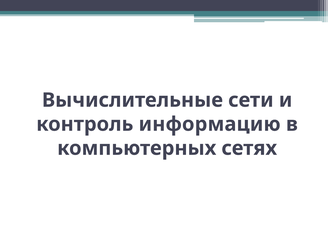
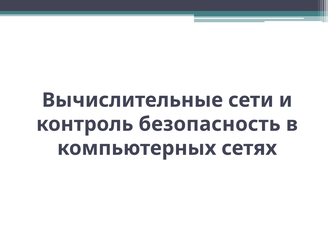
информацию: информацию -> безопасность (210, 124)
